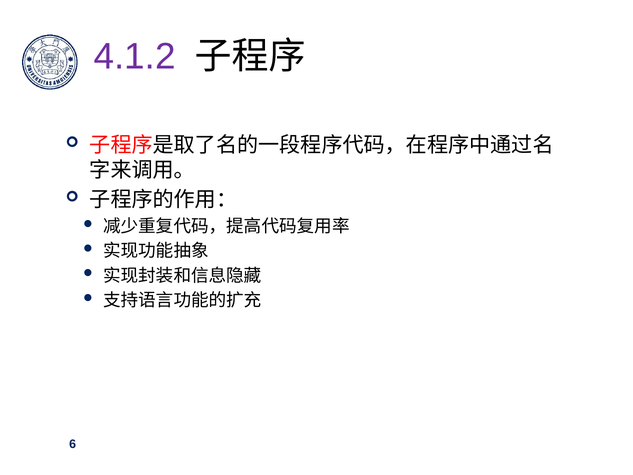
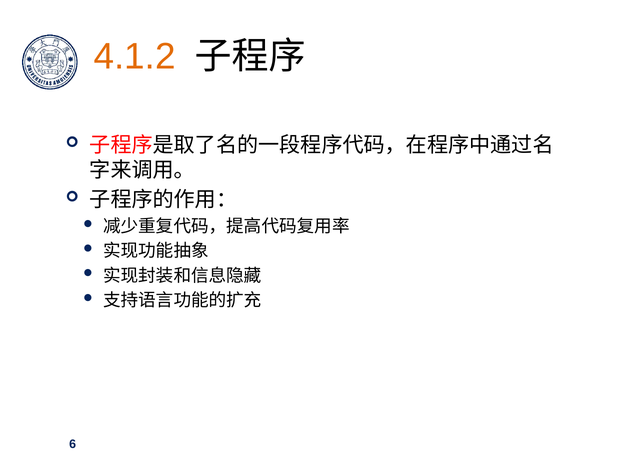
4.1.2 colour: purple -> orange (135, 57)
